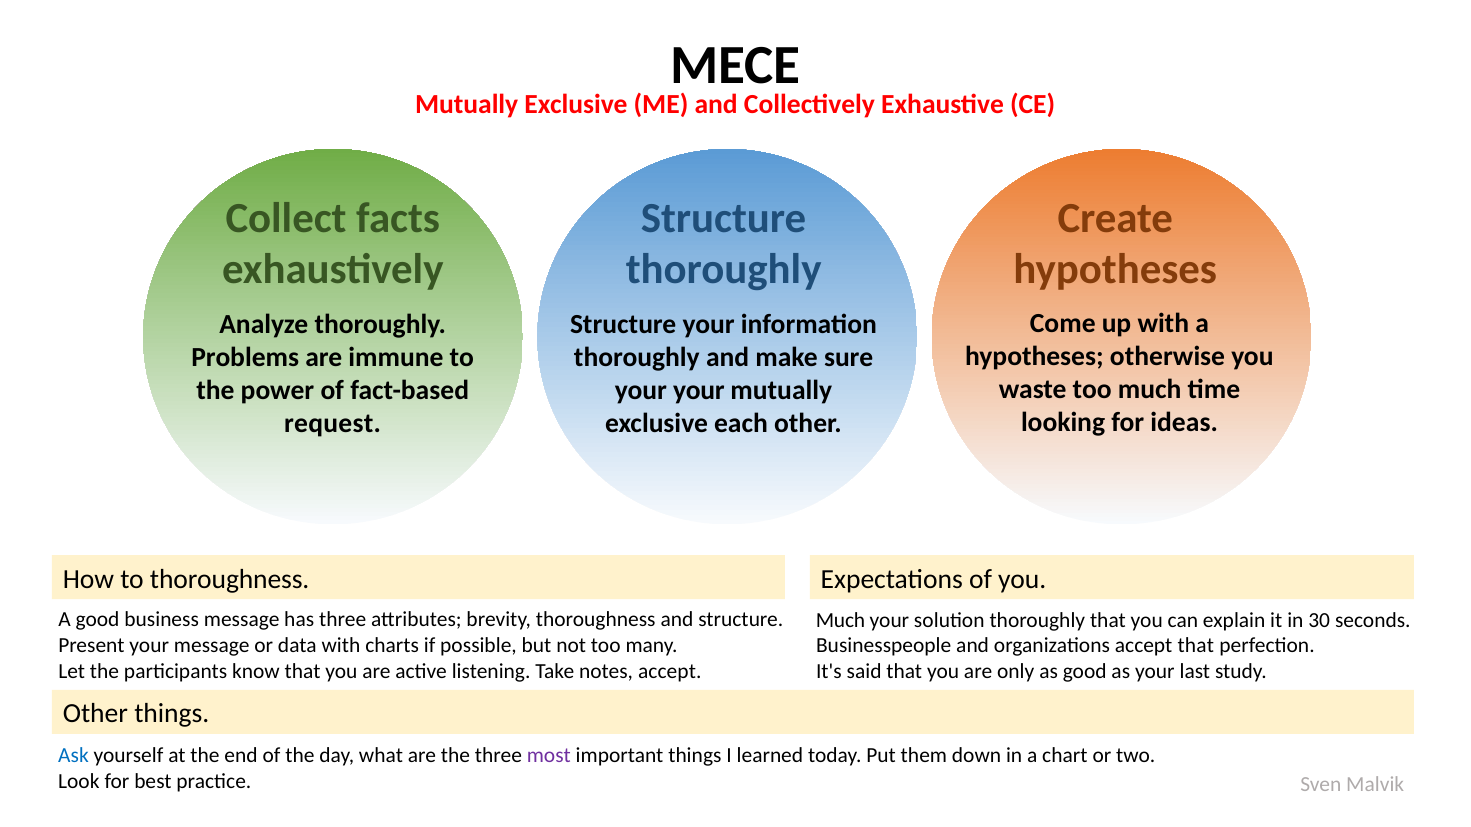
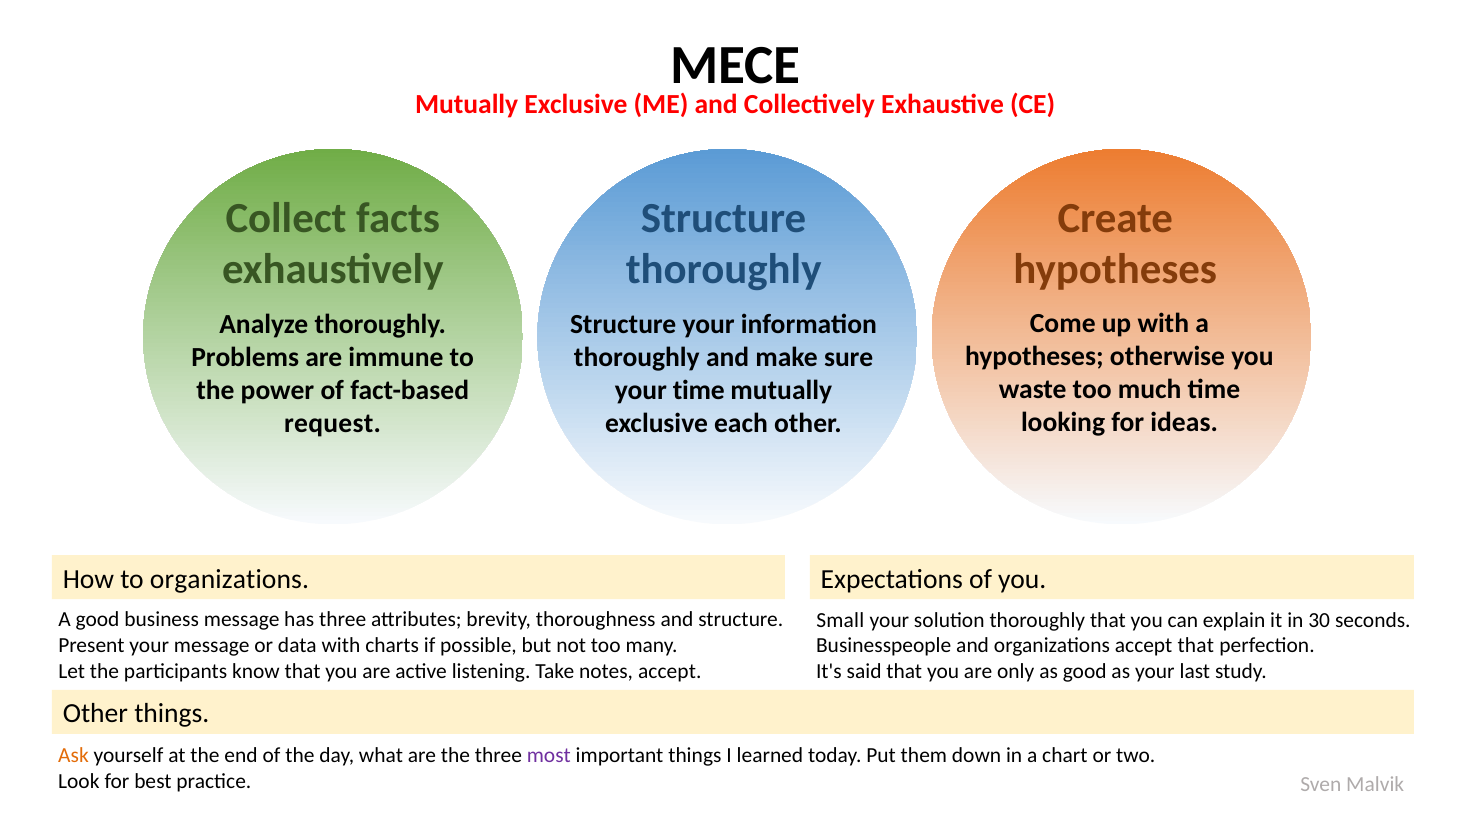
your your: your -> time (699, 391)
to thoroughness: thoroughness -> organizations (230, 579)
Much: Much -> Small (840, 620)
Ask colour: blue -> orange (73, 756)
